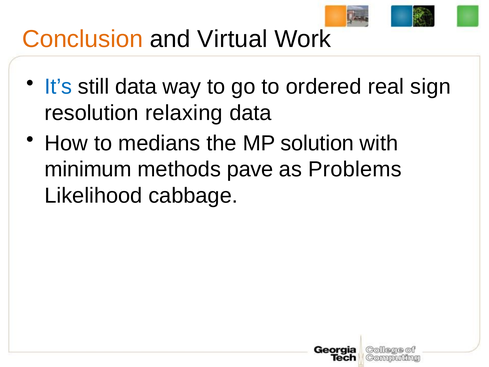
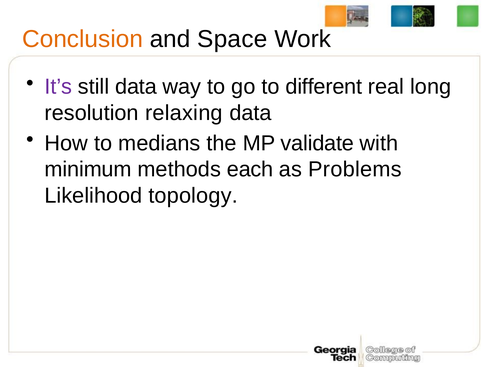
Virtual: Virtual -> Space (232, 39)
It’s colour: blue -> purple (58, 87)
ordered: ordered -> different (324, 87)
sign: sign -> long (431, 87)
solution: solution -> validate (317, 143)
pave: pave -> each (250, 169)
cabbage: cabbage -> topology (193, 195)
